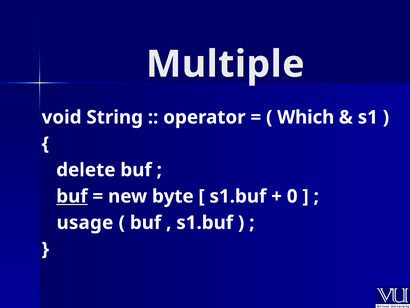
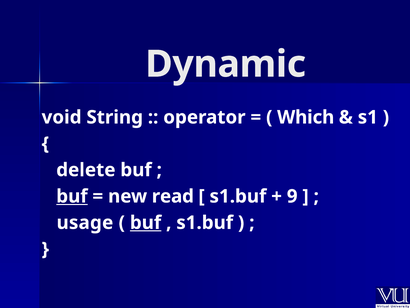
Multiple: Multiple -> Dynamic (226, 64)
byte: byte -> read (173, 196)
0: 0 -> 9 (292, 196)
buf underline: none -> present (146, 222)
